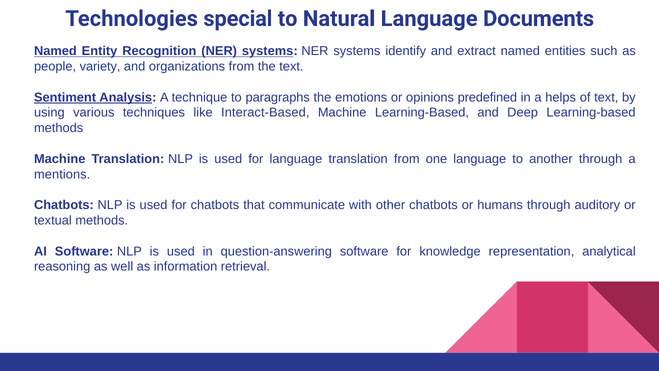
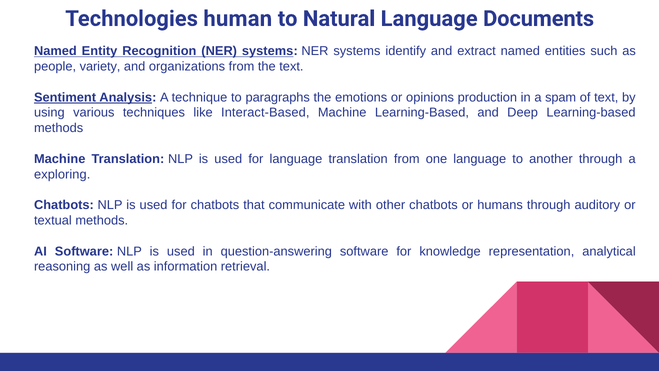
special: special -> human (238, 19)
predefined: predefined -> production (487, 97)
helps: helps -> spam (561, 97)
mentions: mentions -> exploring (62, 174)
